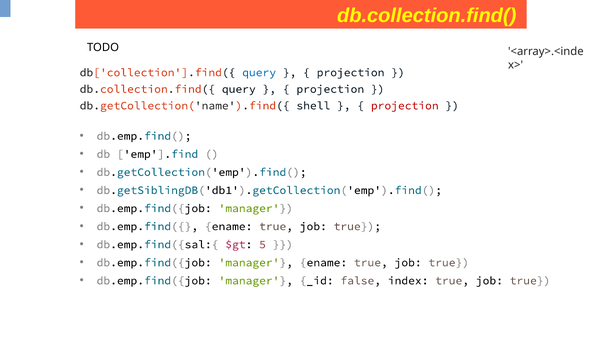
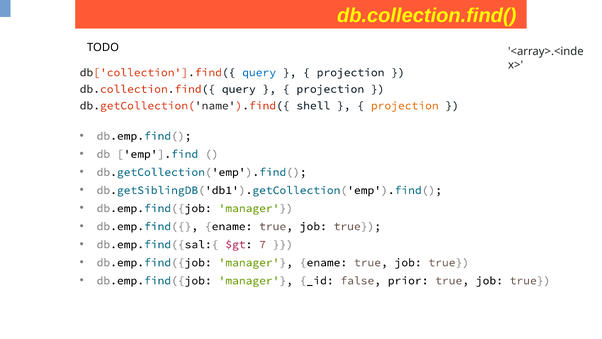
projection colour: red -> orange (405, 106)
5: 5 -> 7 (263, 244)
index: index -> prior (408, 280)
